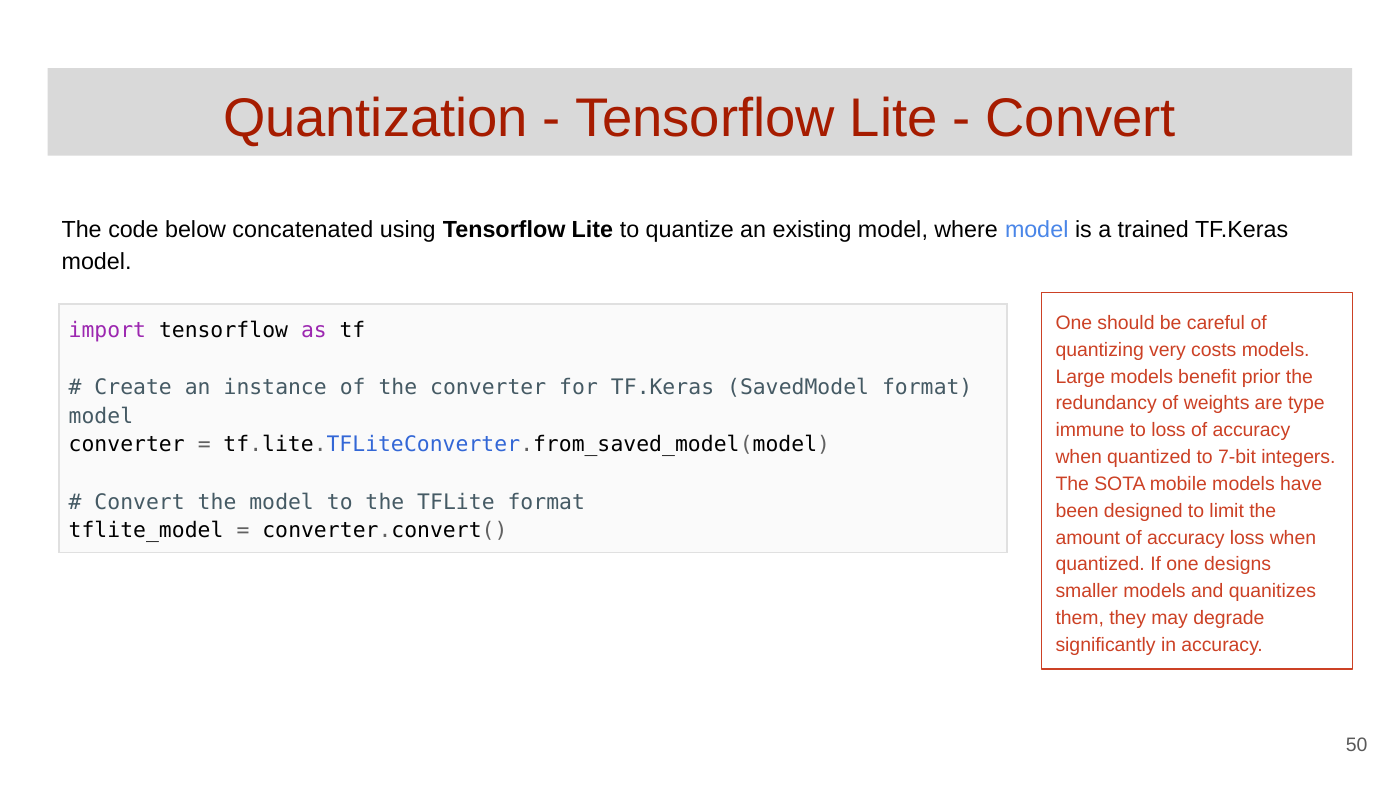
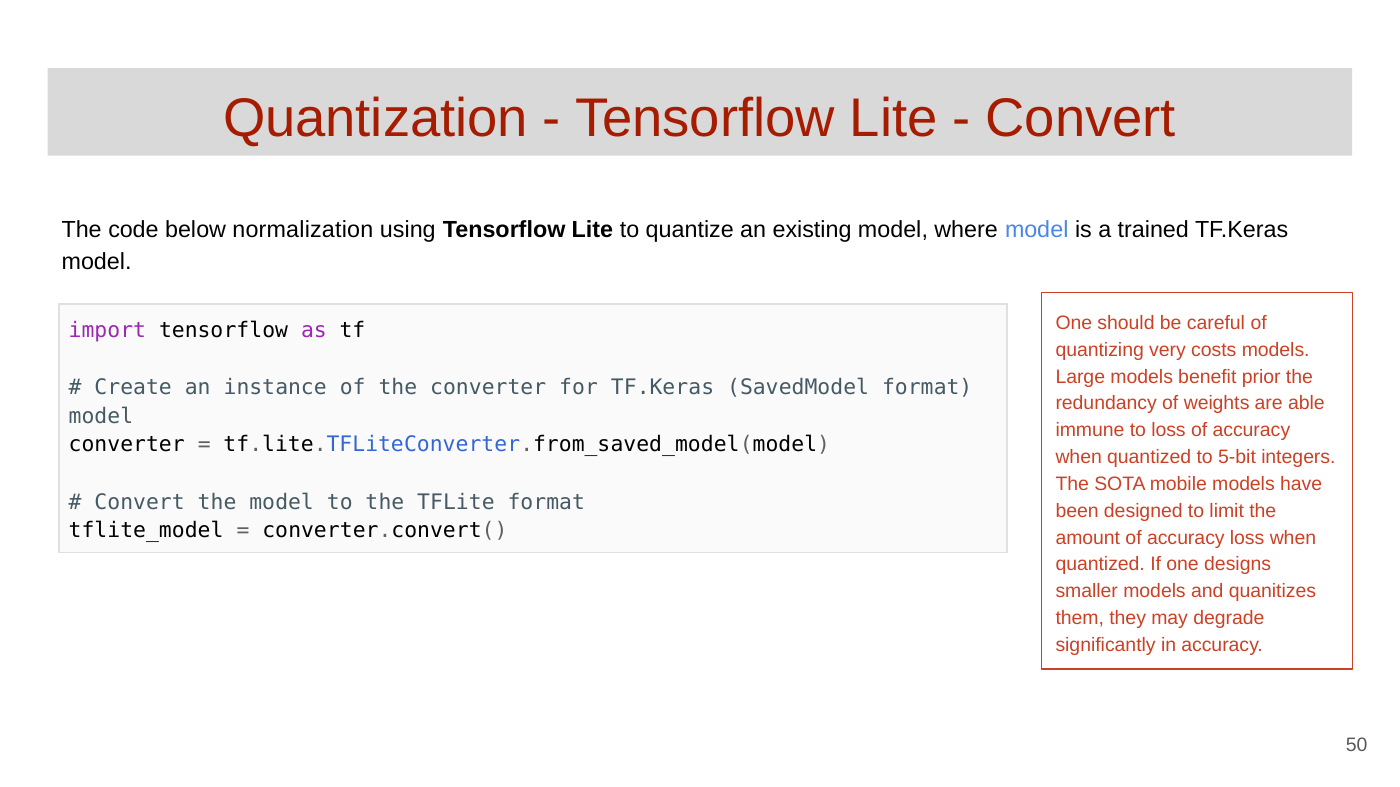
concatenated: concatenated -> normalization (303, 229)
type: type -> able (1306, 404)
7-bit: 7-bit -> 5-bit (1237, 458)
